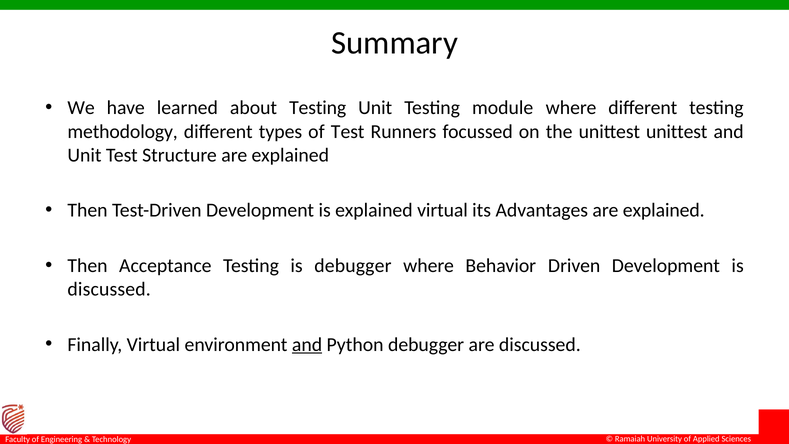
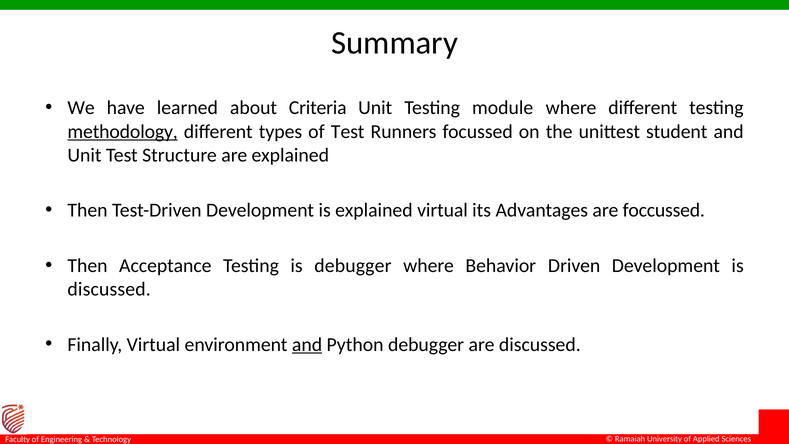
about Testing: Testing -> Criteria (318, 108)
methodology underline: none -> present (123, 131)
unittest unittest: unittest -> student (677, 131)
Advantages are explained: explained -> foccussed (664, 210)
